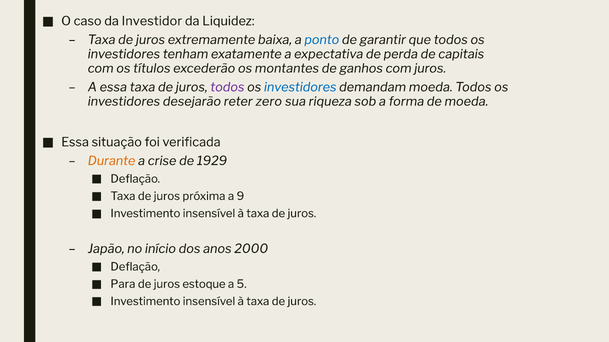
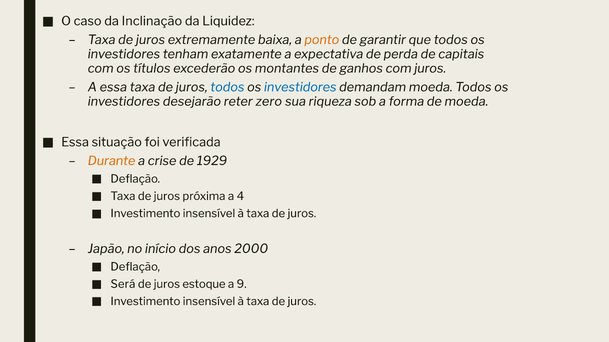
Investidor: Investidor -> Inclinação (152, 21)
ponto colour: blue -> orange (322, 40)
todos colour: purple -> blue (227, 87)
9: 9 -> 4 (240, 196)
Para: Para -> Será (123, 285)
5: 5 -> 9 (242, 285)
